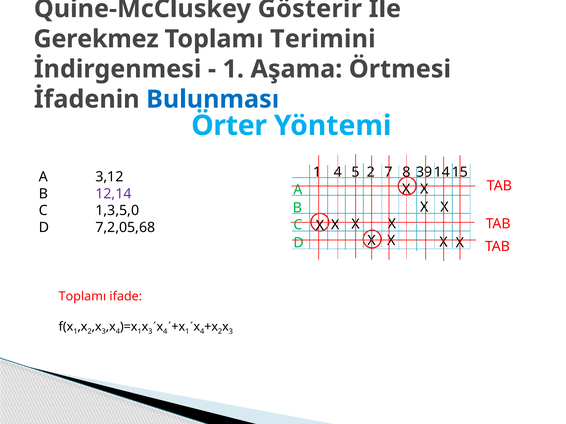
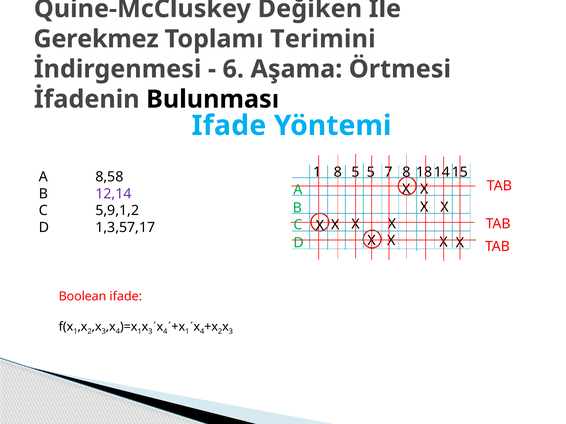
Gösterir: Gösterir -> Değiken (310, 9)
1: 1 -> 6 (233, 69)
Bulunması colour: blue -> black (213, 99)
Örter: Örter -> Ifade (229, 126)
1 4: 4 -> 8 (338, 172)
5 2: 2 -> 5 (371, 172)
39: 39 -> 18 (424, 172)
3,12: 3,12 -> 8,58 (109, 177)
1,3,5,0: 1,3,5,0 -> 5,9,1,2 (117, 211)
7,2,05,68: 7,2,05,68 -> 1,3,57,17 (125, 228)
Toplamı: Toplamı -> Boolean (82, 297)
